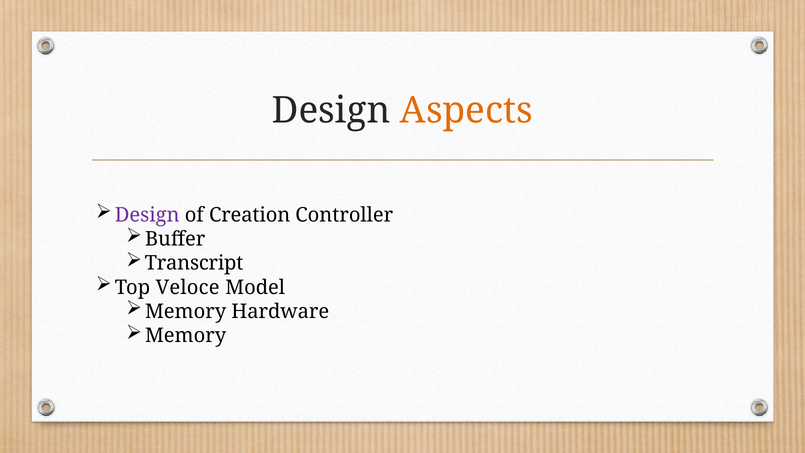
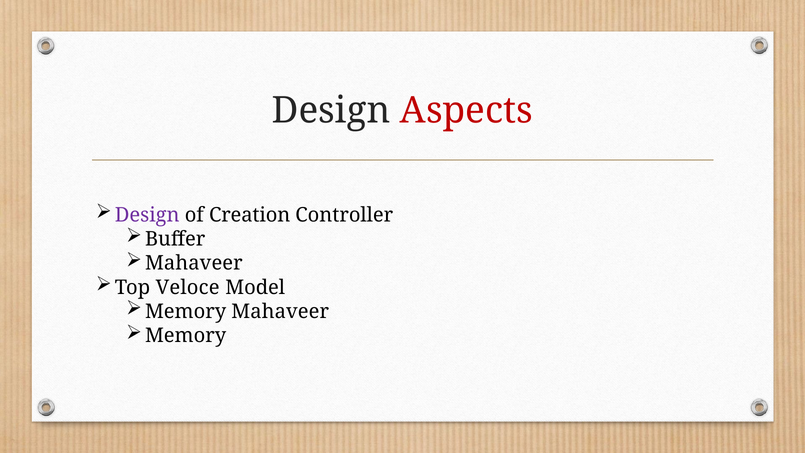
Aspects colour: orange -> red (466, 110)
Transcript: Transcript -> Mahaveer (194, 263)
Memory Hardware: Hardware -> Mahaveer (280, 311)
